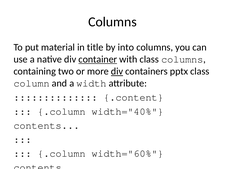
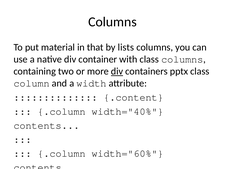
title: title -> that (95, 47)
into: into -> lists (126, 47)
container underline: present -> none (98, 59)
